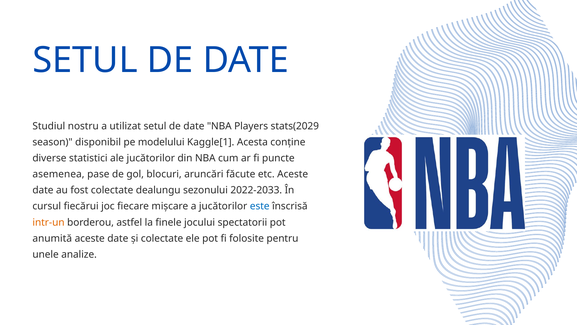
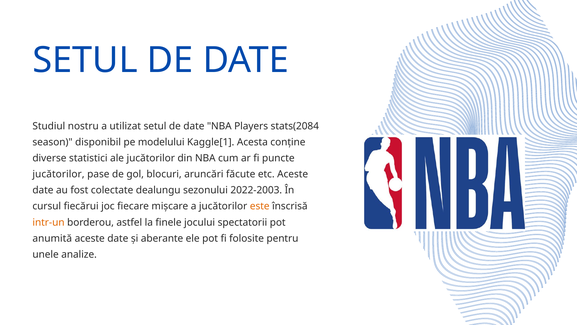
stats(2029: stats(2029 -> stats(2084 (295, 126)
asemenea: asemenea -> jucătorilor (59, 174)
2022-2033: 2022-2033 -> 2022-2003 (256, 190)
este colour: blue -> orange (260, 206)
și colectate: colectate -> aberante (162, 238)
